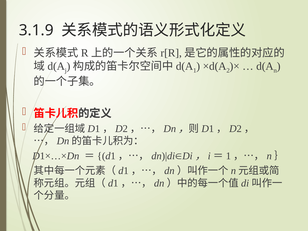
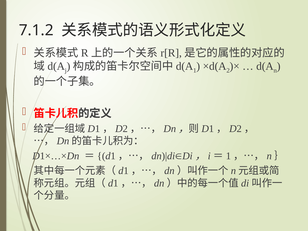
3.1.9: 3.1.9 -> 7.1.2 (36, 30)
